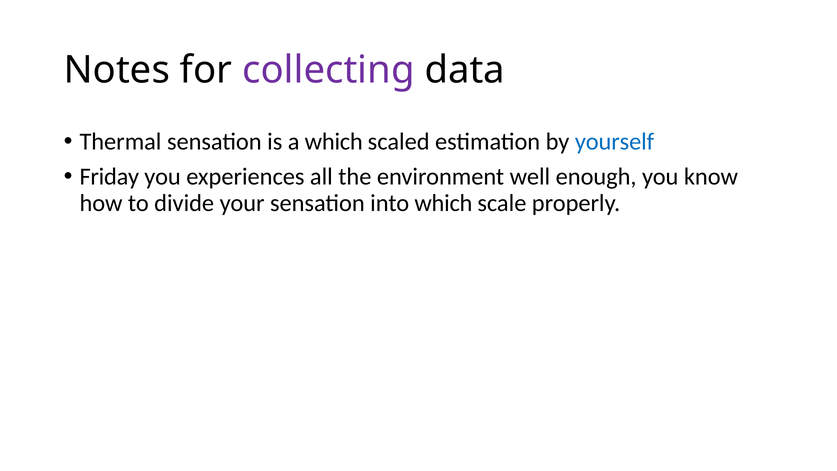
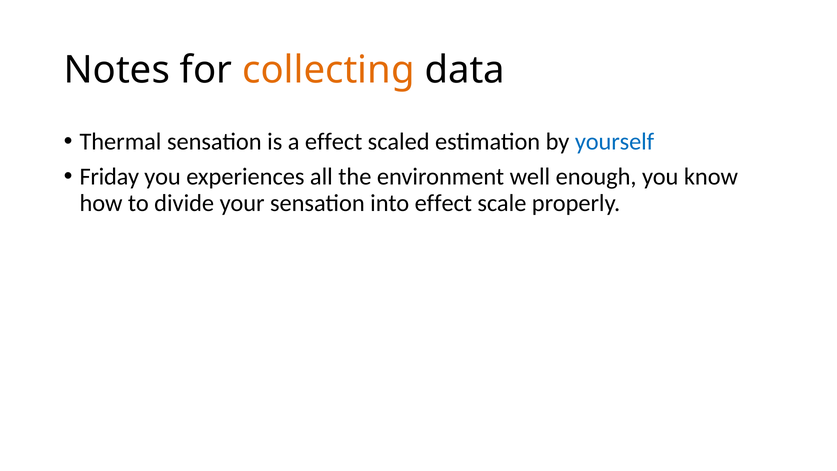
collecting colour: purple -> orange (328, 70)
a which: which -> effect (334, 142)
into which: which -> effect (443, 203)
